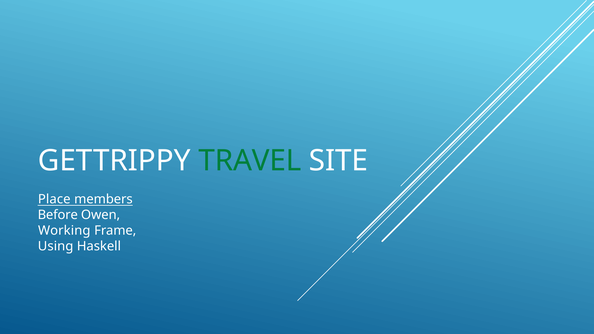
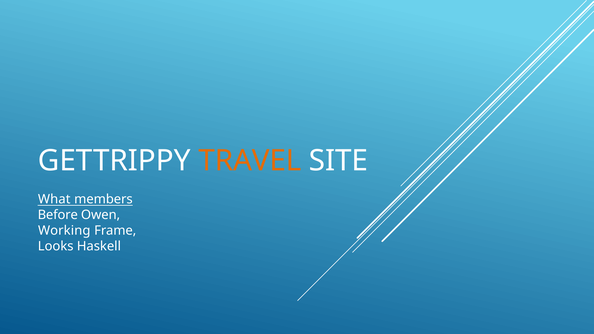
TRAVEL colour: green -> orange (250, 161)
Place: Place -> What (54, 199)
Using: Using -> Looks (56, 246)
